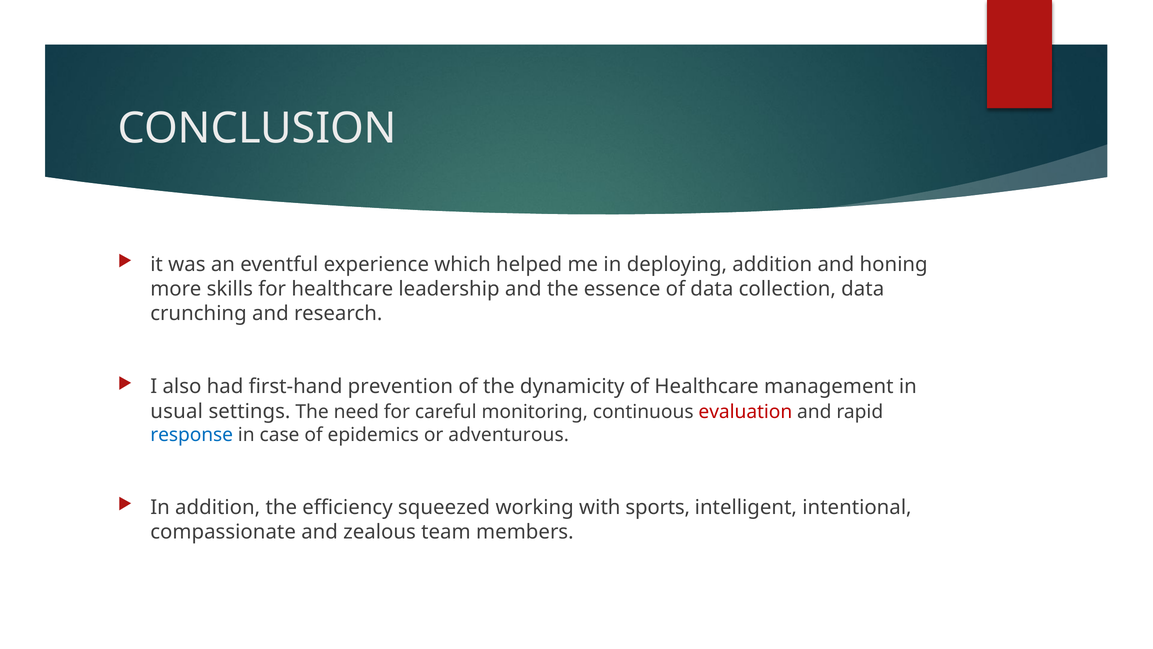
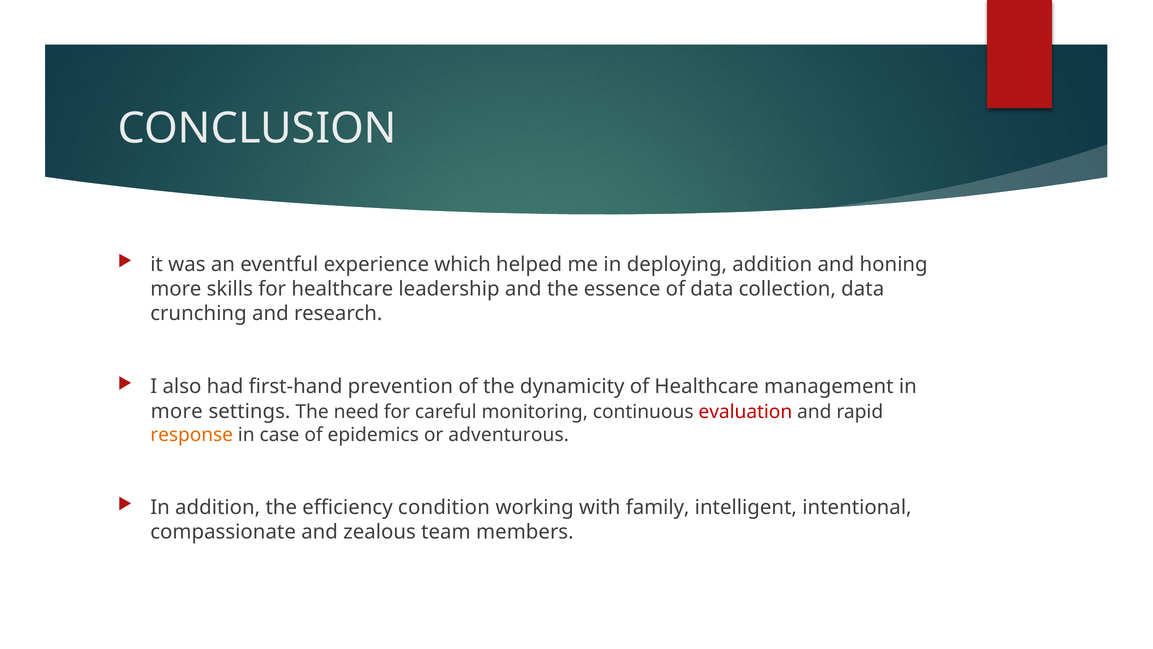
usual: usual -> more (177, 411)
response colour: blue -> orange (192, 435)
squeezed: squeezed -> condition (444, 507)
sports: sports -> family (658, 507)
